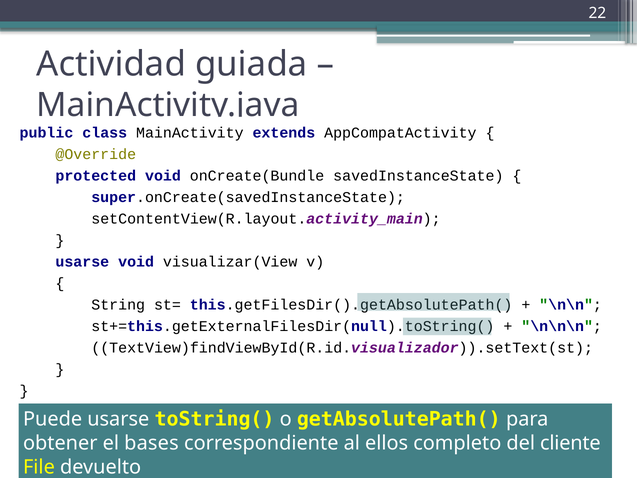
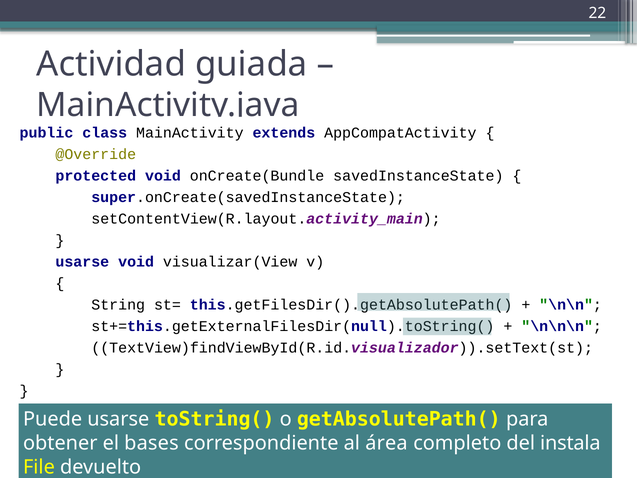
ellos: ellos -> área (386, 443)
cliente: cliente -> instala (570, 443)
